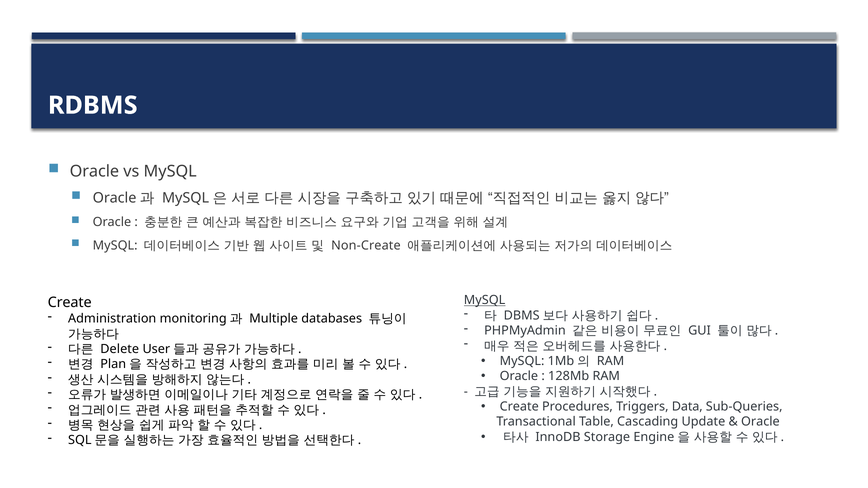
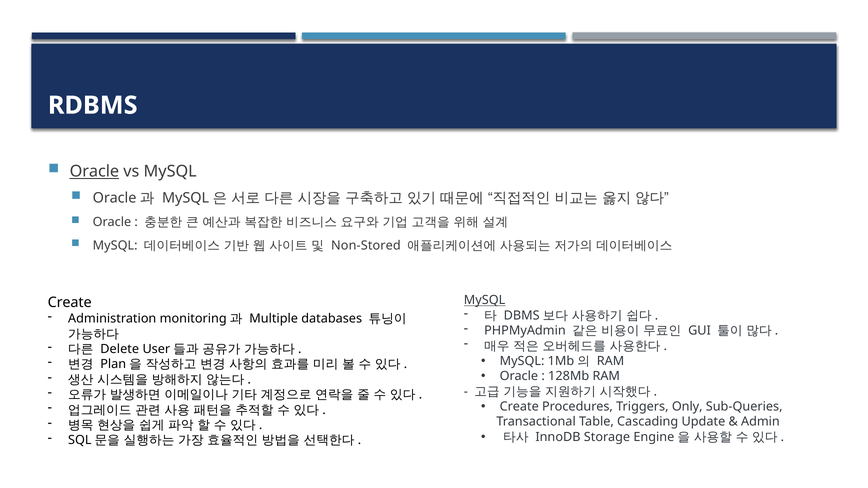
Oracle underline: none -> present (94, 172)
Non-Create: Non-Create -> Non-Stored (366, 246)
Data: Data -> Only (687, 407)
Oracle: Oracle -> Admin (760, 422)
